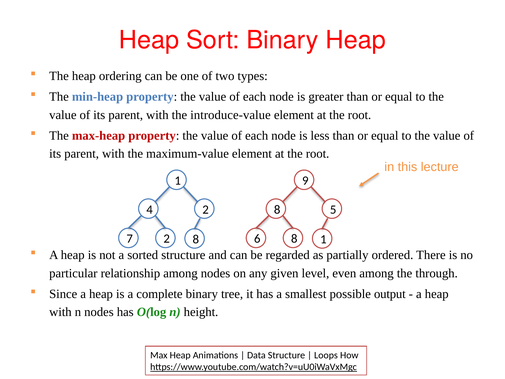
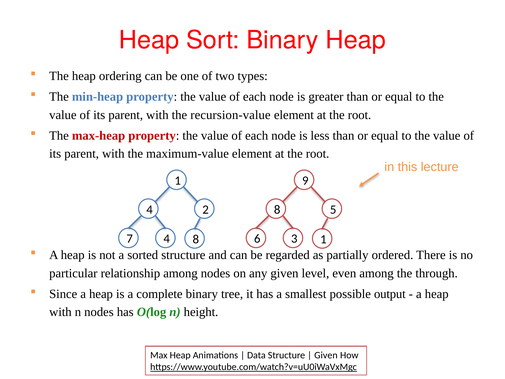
introduce-value: introduce-value -> recursion-value (230, 115)
7 2: 2 -> 4 (167, 239)
6 8: 8 -> 3 (294, 239)
Loops: Loops -> Given (326, 355)
